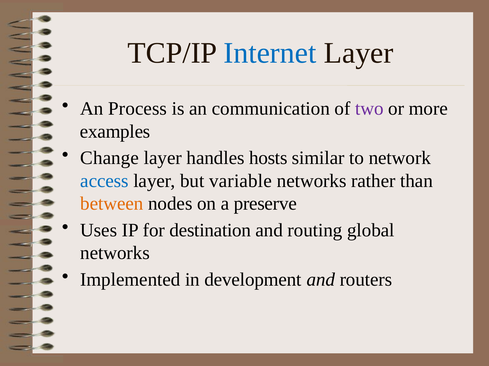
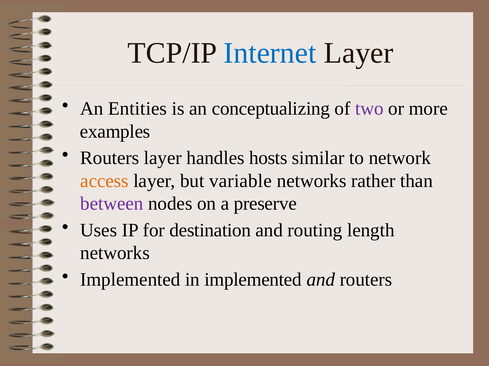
Process: Process -> Entities (138, 109)
communication: communication -> conceptualizing (271, 109)
Change: Change -> Routers (110, 158)
access colour: blue -> orange (105, 181)
between colour: orange -> purple (112, 204)
global: global -> length (371, 231)
in development: development -> implemented (253, 280)
